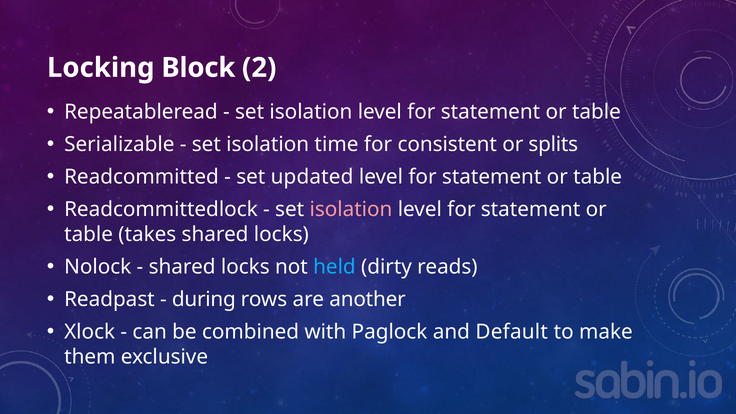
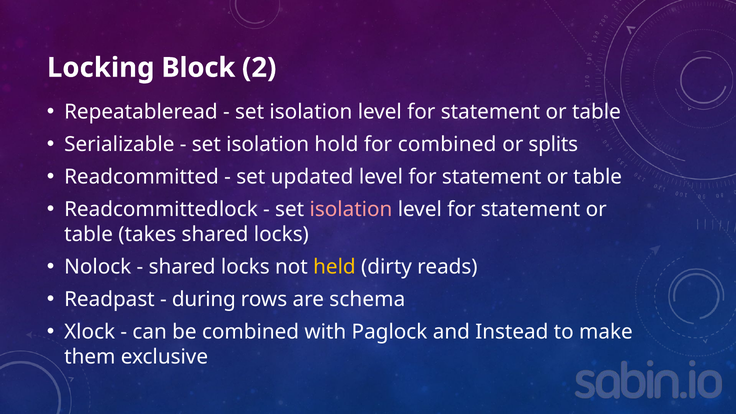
time: time -> hold (336, 144)
for consistent: consistent -> combined (447, 144)
held colour: light blue -> yellow (334, 267)
another: another -> schema (367, 299)
Default: Default -> Instead (512, 332)
